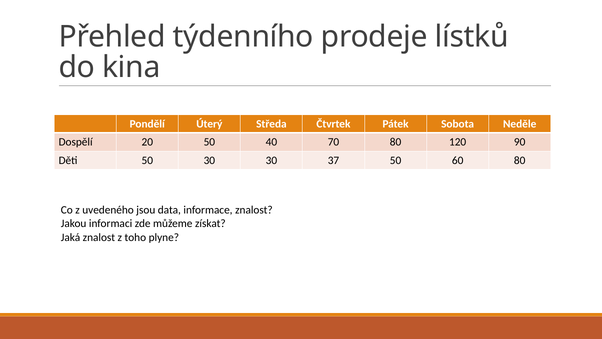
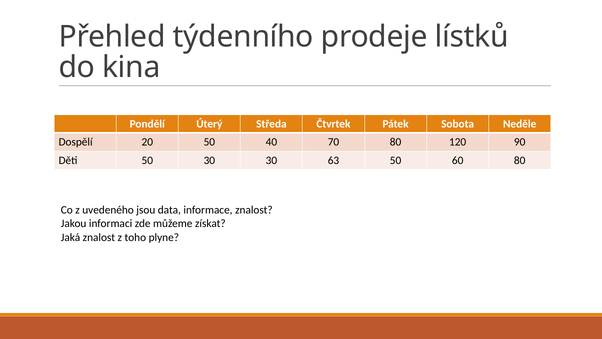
37: 37 -> 63 (333, 160)
